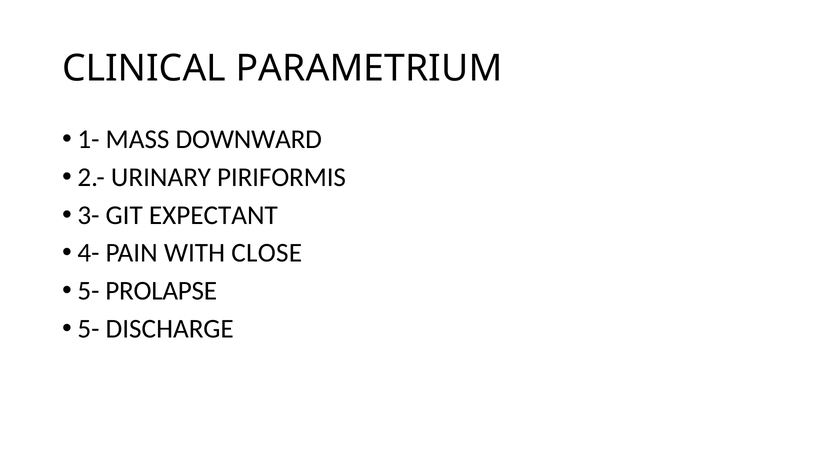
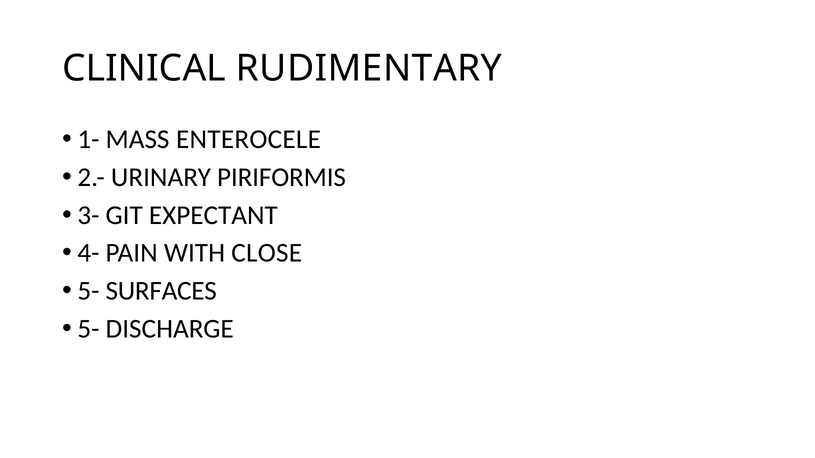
PARAMETRIUM: PARAMETRIUM -> RUDIMENTARY (369, 68)
DOWNWARD: DOWNWARD -> ENTEROCELE (248, 140)
PROLAPSE: PROLAPSE -> SURFACES (161, 291)
